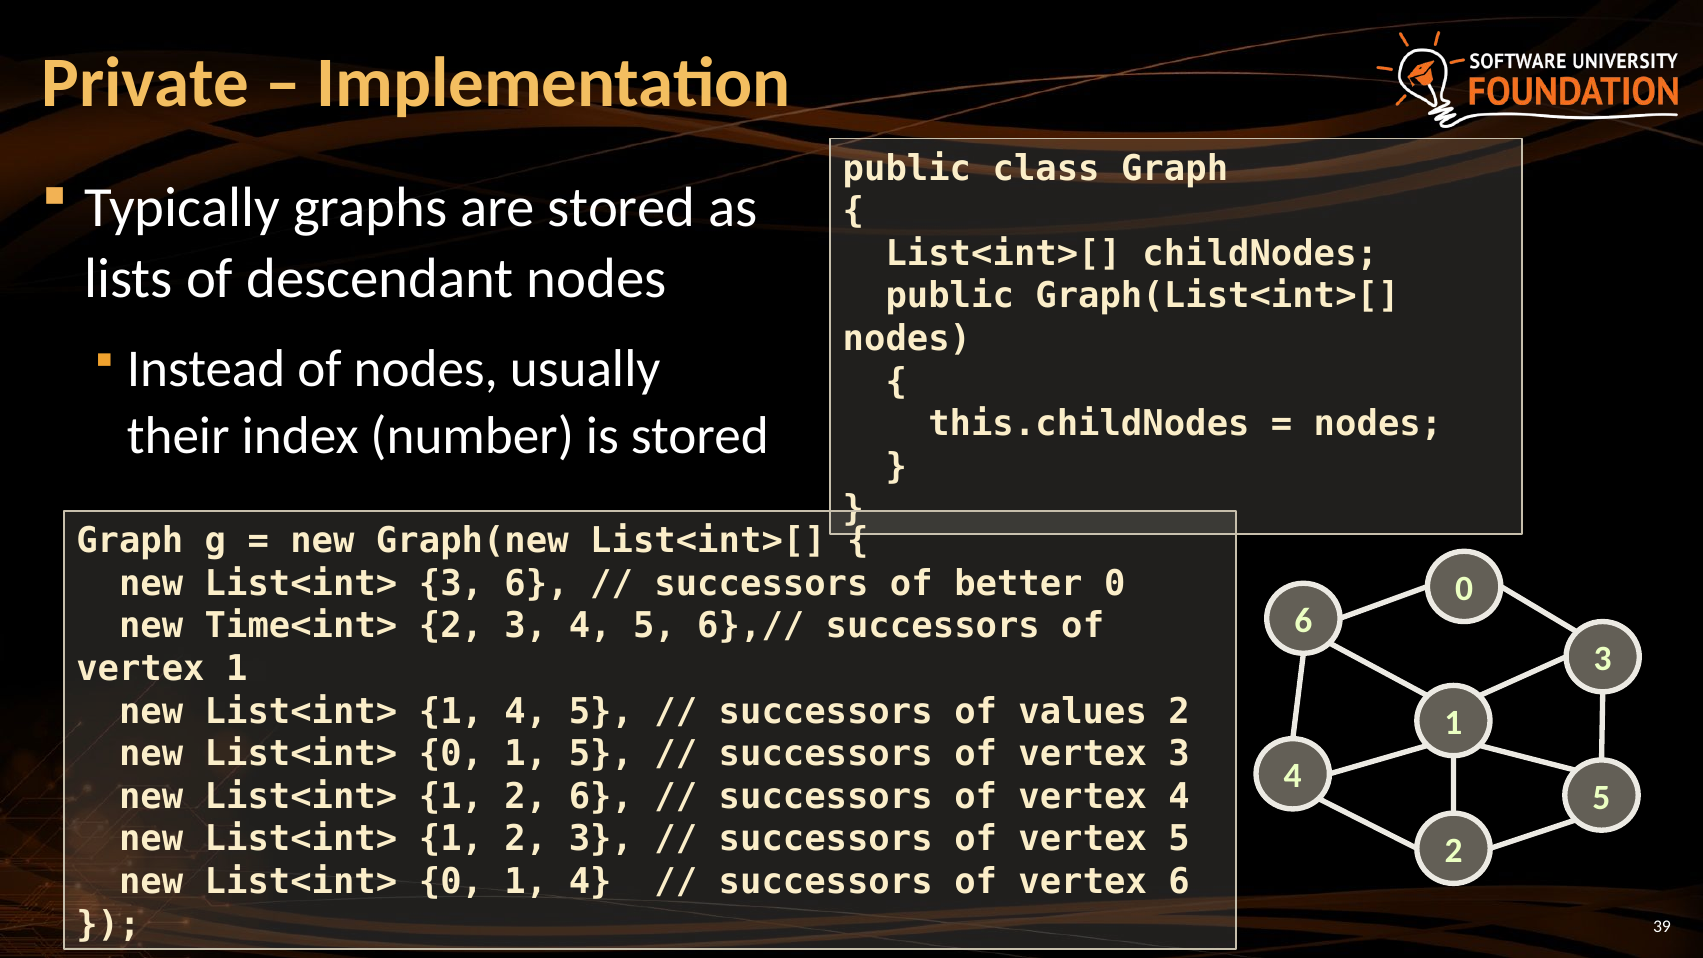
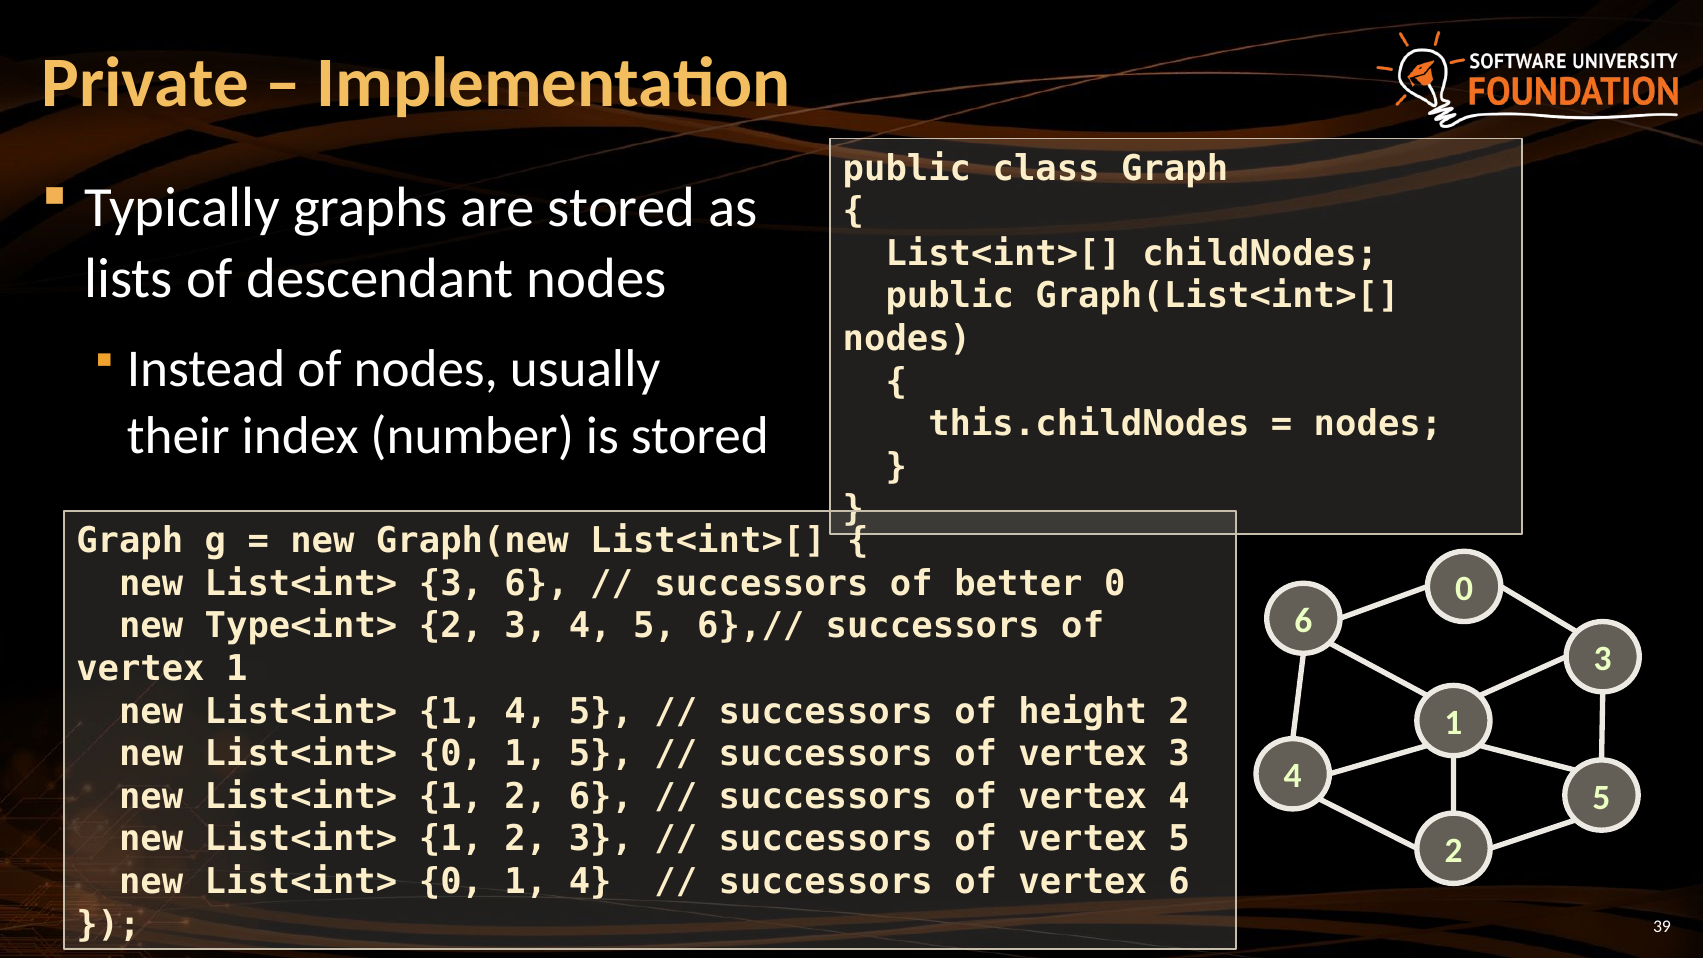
Time<int>: Time<int> -> Type<int> (301, 626)
values: values -> height (1083, 711)
